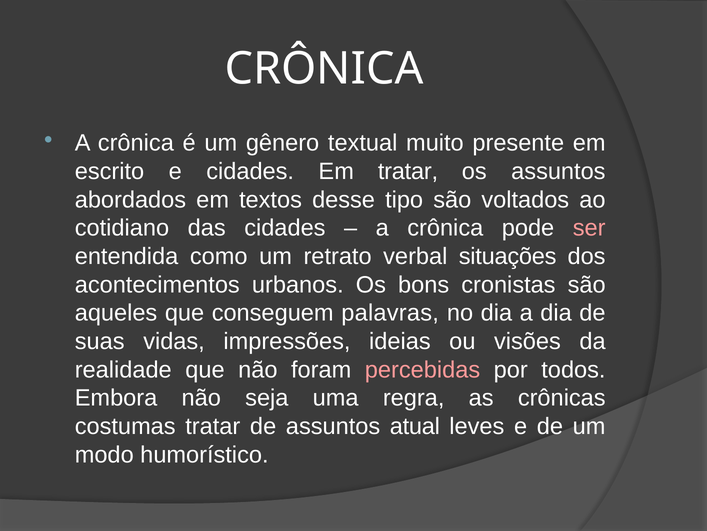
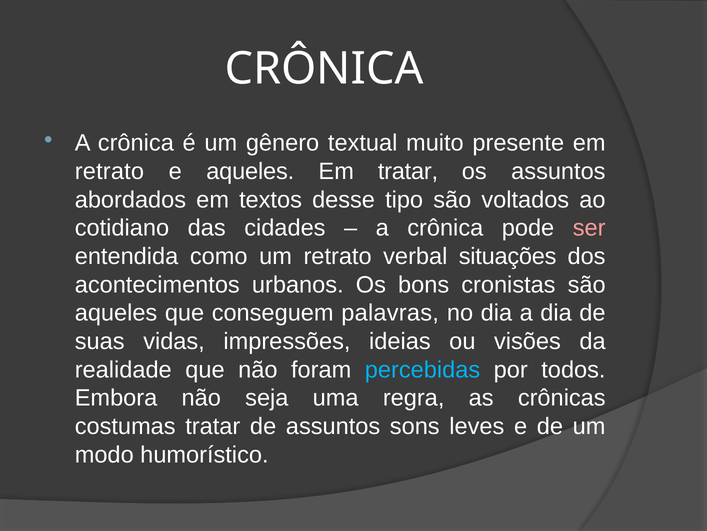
escrito: escrito -> retrato (109, 171)
e cidades: cidades -> aqueles (250, 171)
percebidas colour: pink -> light blue (422, 369)
atual: atual -> sons (415, 426)
